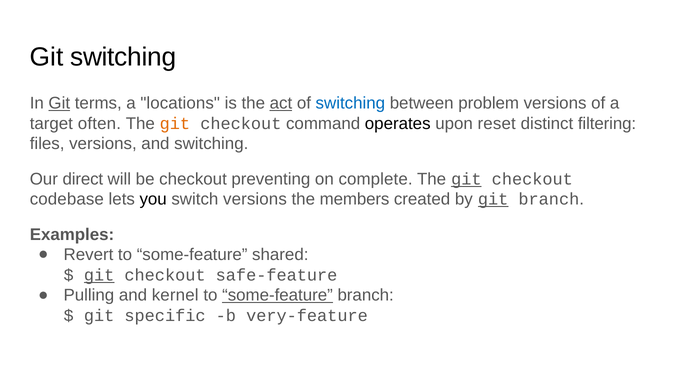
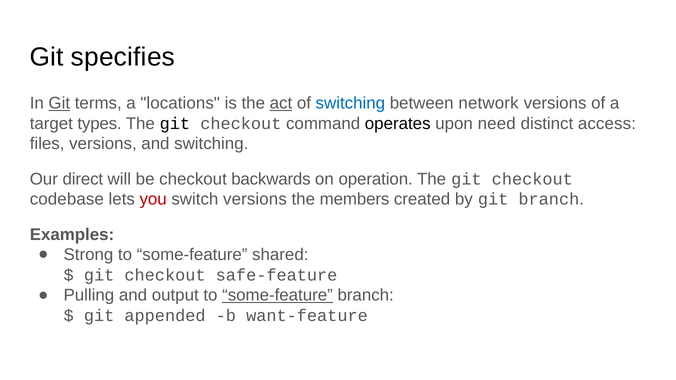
Git switching: switching -> specifies (123, 57)
problem: problem -> network (489, 103)
often: often -> types (100, 124)
git colour: orange -> black (175, 124)
reset: reset -> need (497, 124)
filtering: filtering -> access (607, 124)
preventing: preventing -> backwards (271, 179)
complete: complete -> operation (376, 179)
git underline: present -> none (466, 179)
you colour: black -> red (153, 199)
git underline: present -> none (493, 199)
Revert: Revert -> Strong (88, 255)
git underline: present -> none (99, 275)
kernel: kernel -> output (175, 296)
specific: specific -> appended (165, 316)
very-feature: very-feature -> want-feature (307, 316)
